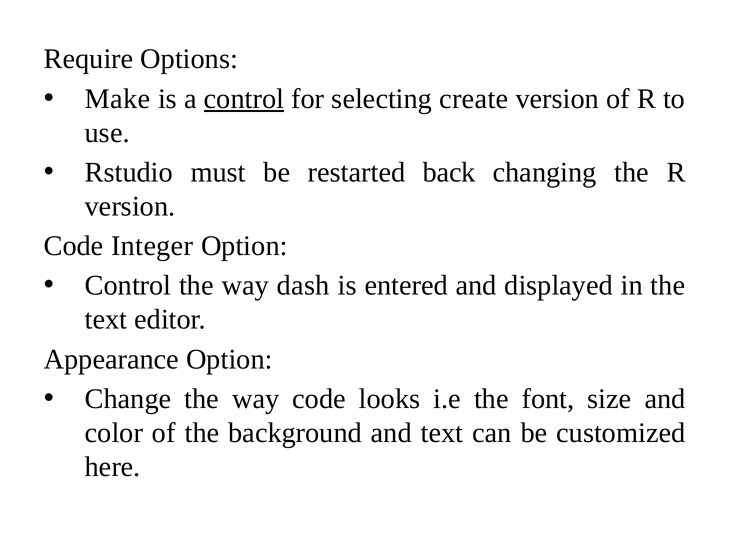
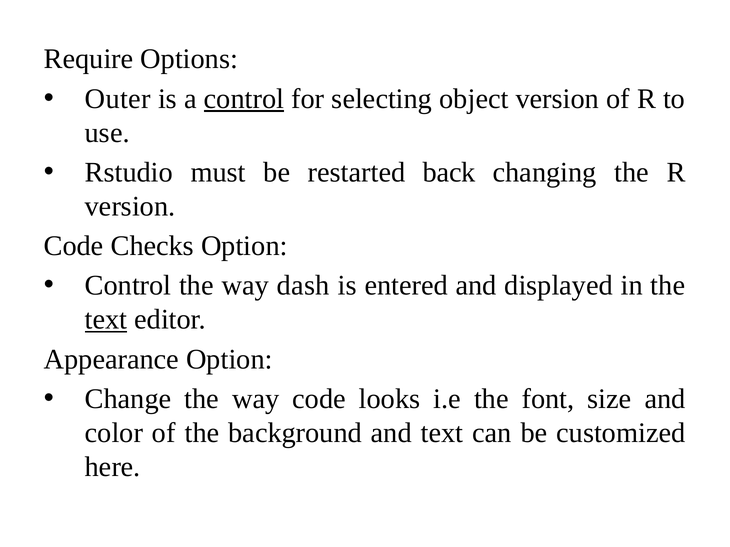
Make: Make -> Outer (118, 99)
create: create -> object (474, 99)
Integer: Integer -> Checks (152, 246)
text underline: none -> present (106, 320)
